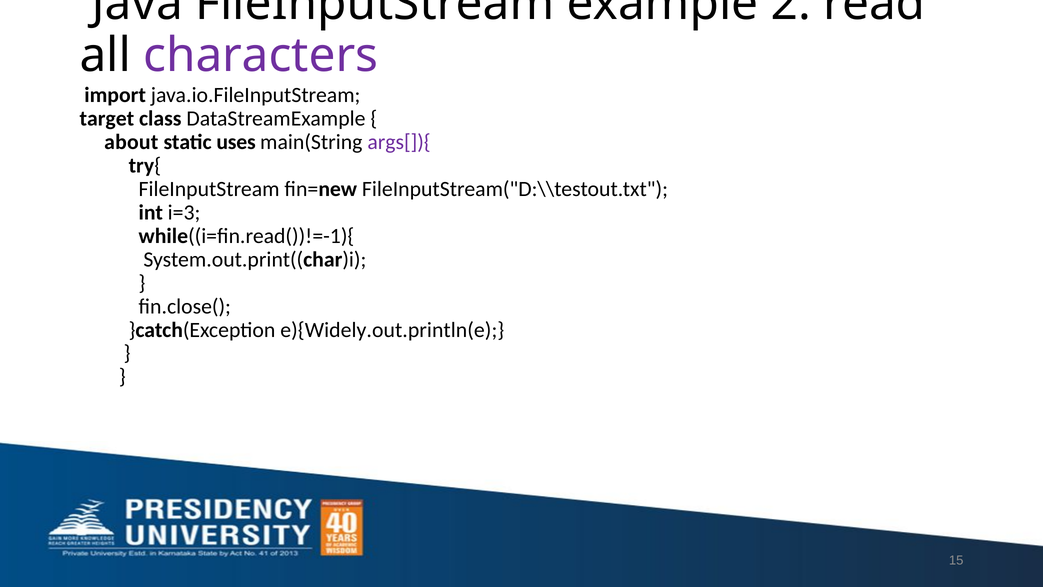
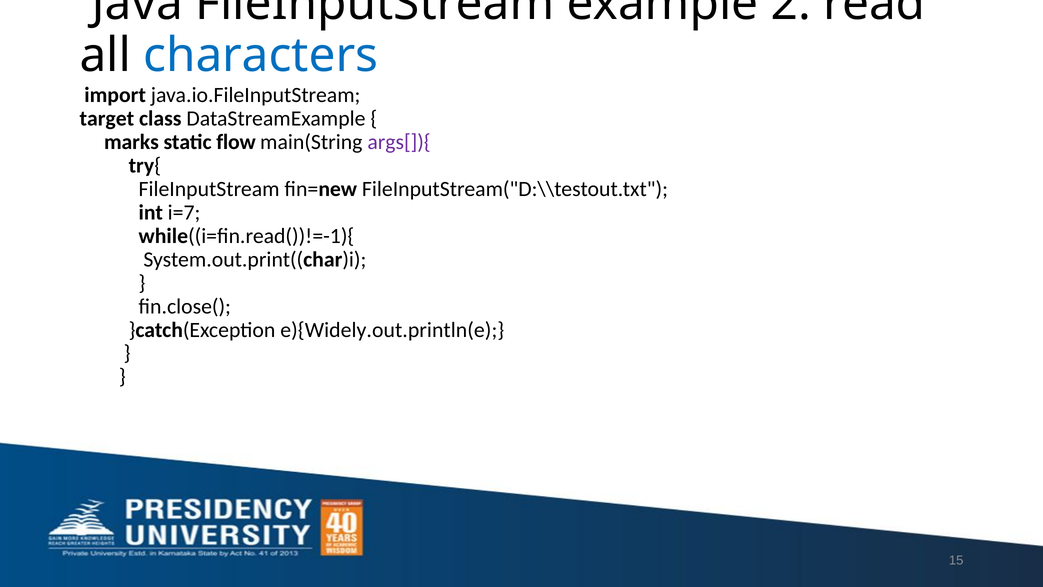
characters colour: purple -> blue (261, 55)
about: about -> marks (131, 142)
uses: uses -> flow (236, 142)
i=3: i=3 -> i=7 (184, 212)
